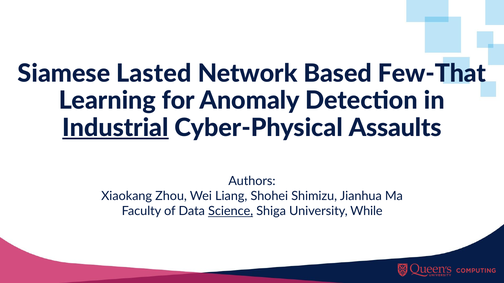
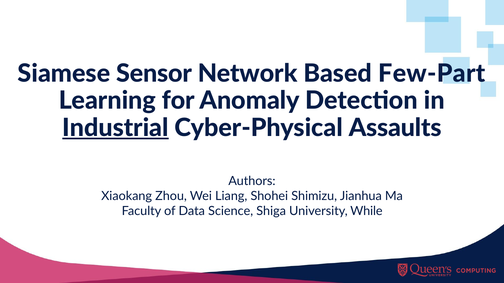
Lasted: Lasted -> Sensor (154, 74)
Few-That: Few-That -> Few-Part (432, 74)
Science underline: present -> none (231, 212)
